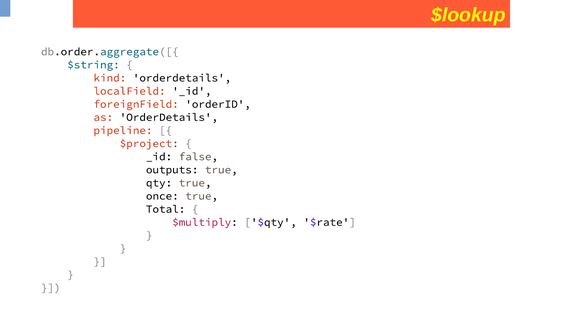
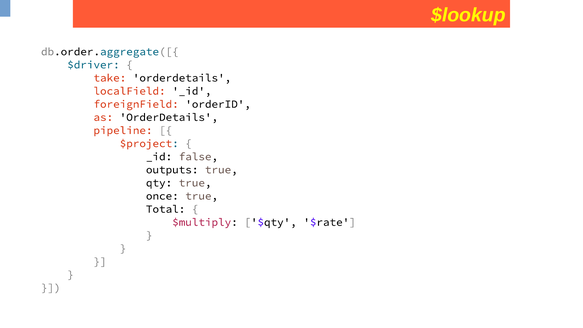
$string: $string -> $driver (93, 65)
kind: kind -> take (110, 78)
